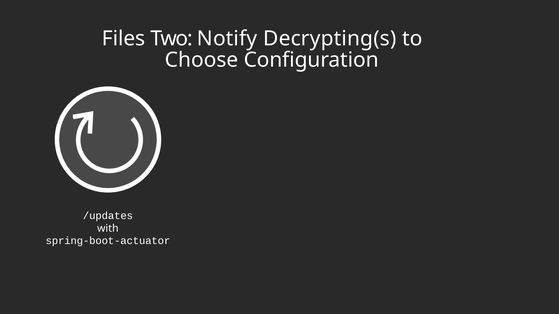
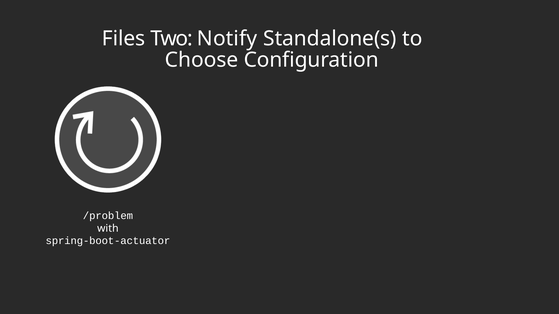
Decrypting(s: Decrypting(s -> Standalone(s (330, 38)
/updates: /updates -> /problem (108, 216)
